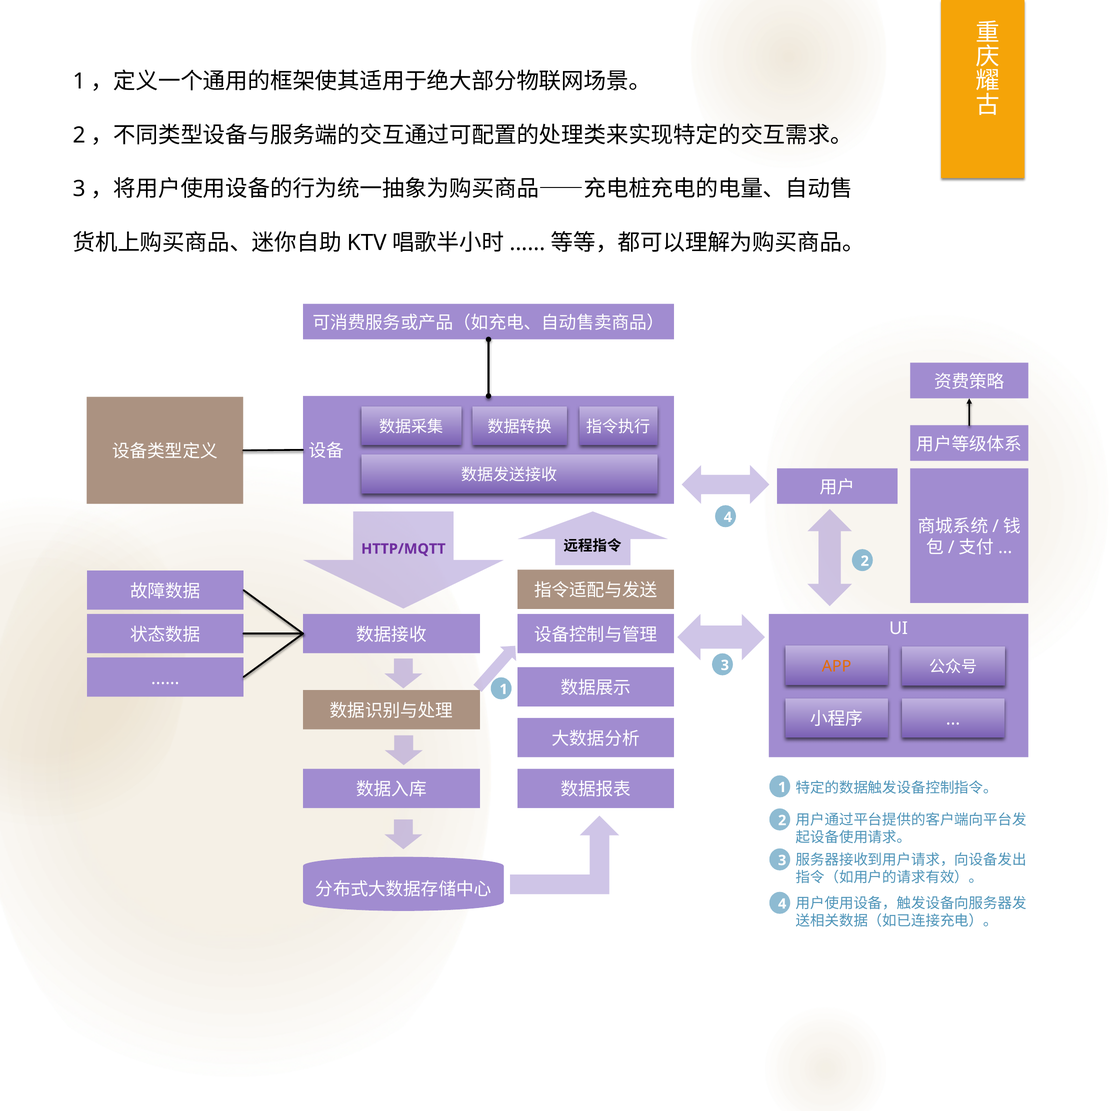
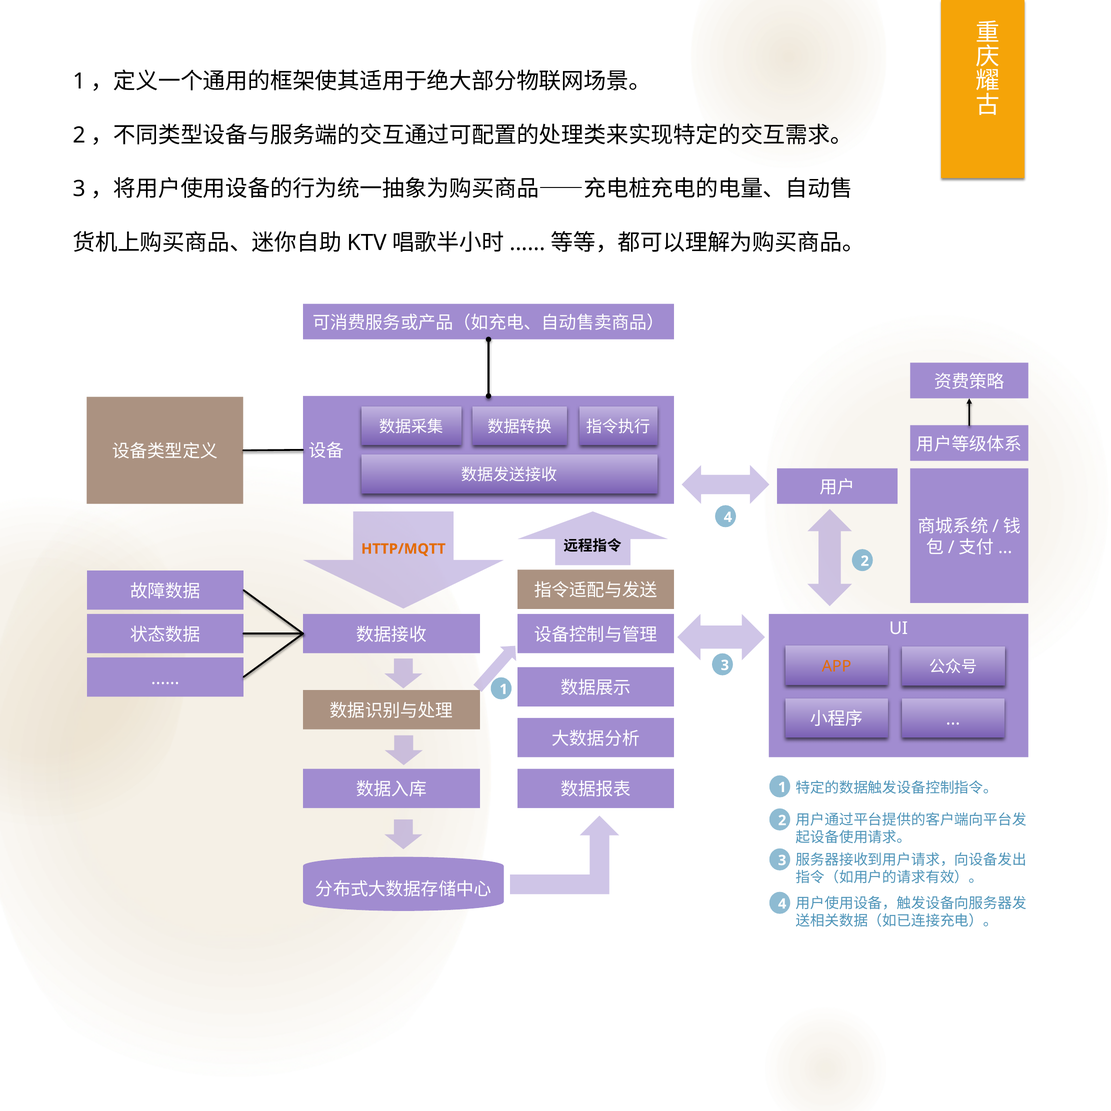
HTTP/MQTT colour: purple -> orange (403, 549)
